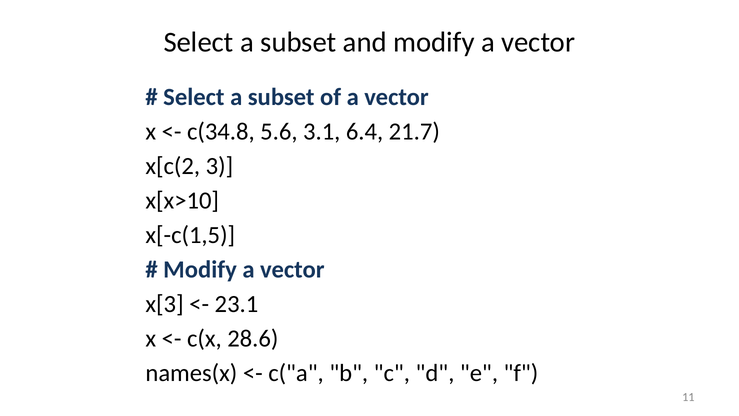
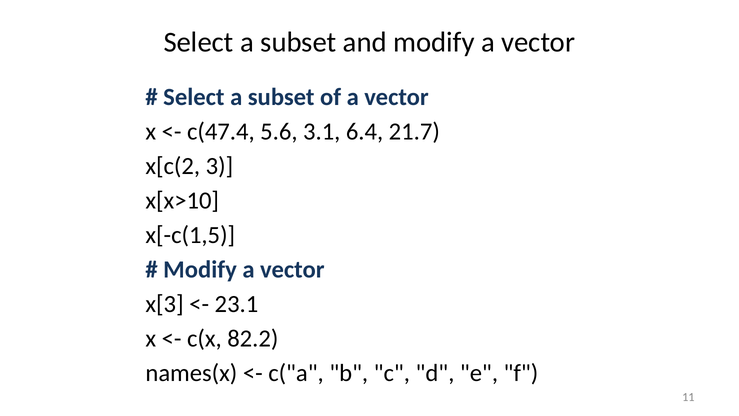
c(34.8: c(34.8 -> c(47.4 (221, 132)
28.6: 28.6 -> 82.2 (253, 338)
